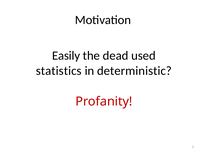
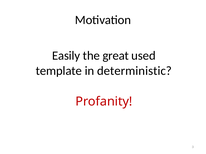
dead: dead -> great (116, 56)
statistics: statistics -> template (59, 71)
